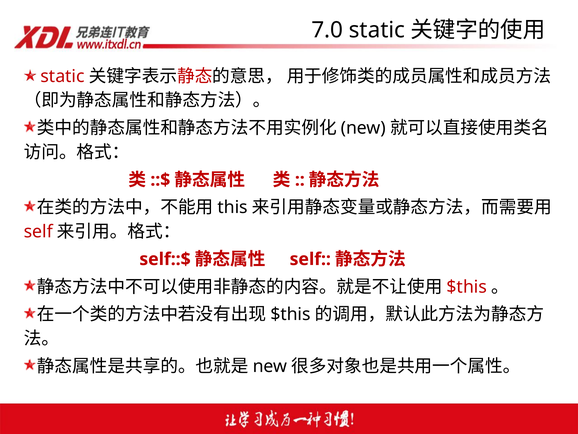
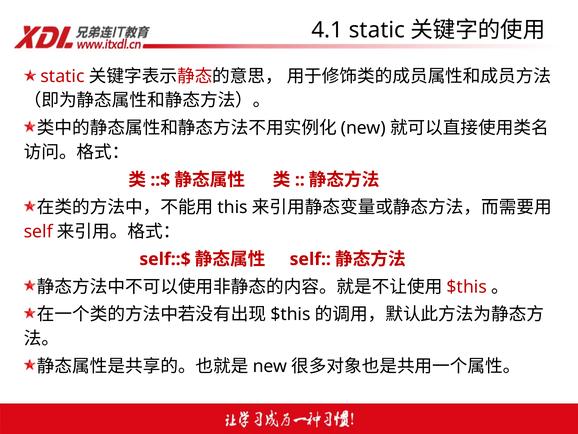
7.0: 7.0 -> 4.1 (327, 30)
